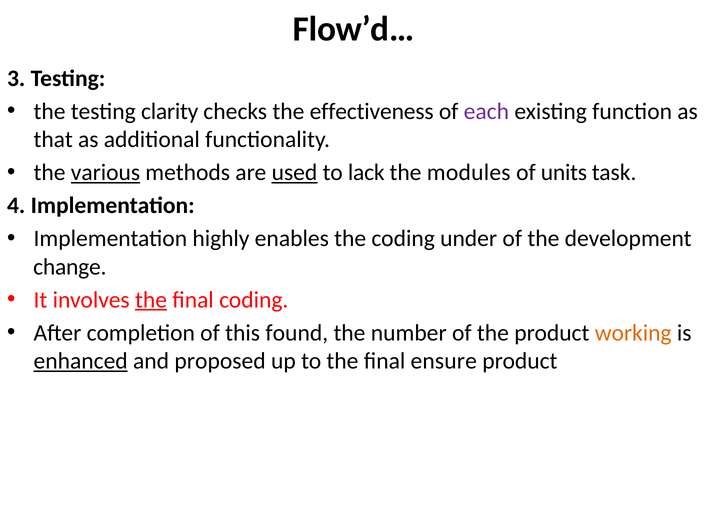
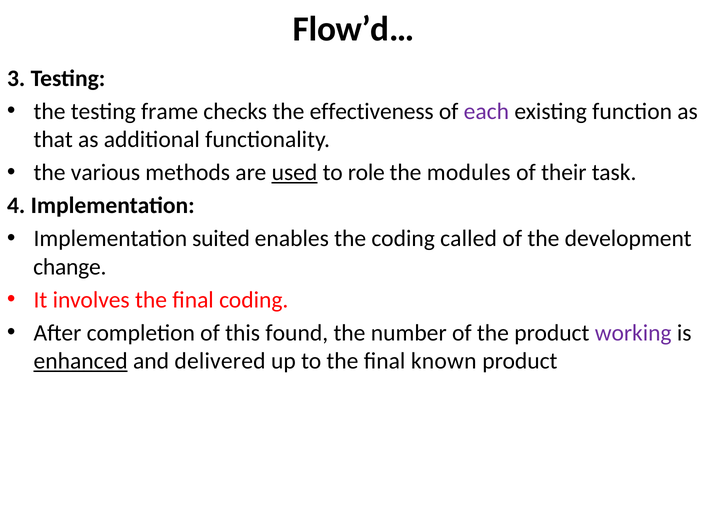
clarity: clarity -> frame (170, 111)
various underline: present -> none (105, 173)
lack: lack -> role (366, 173)
units: units -> their (564, 173)
highly: highly -> suited (221, 239)
under: under -> called (469, 239)
the underline: present -> none (151, 300)
working colour: orange -> purple (633, 333)
proposed: proposed -> delivered (220, 361)
ensure: ensure -> known (444, 361)
